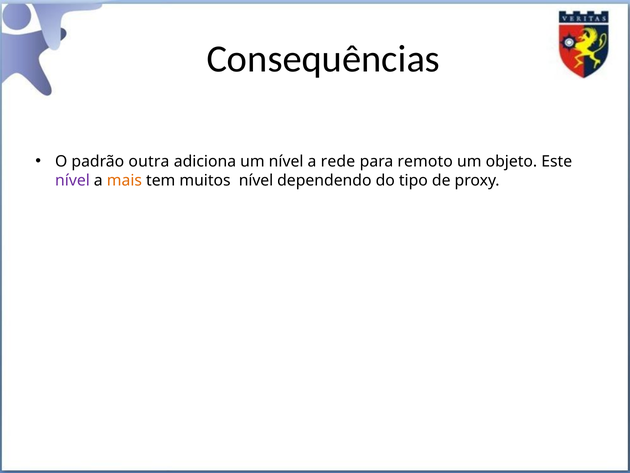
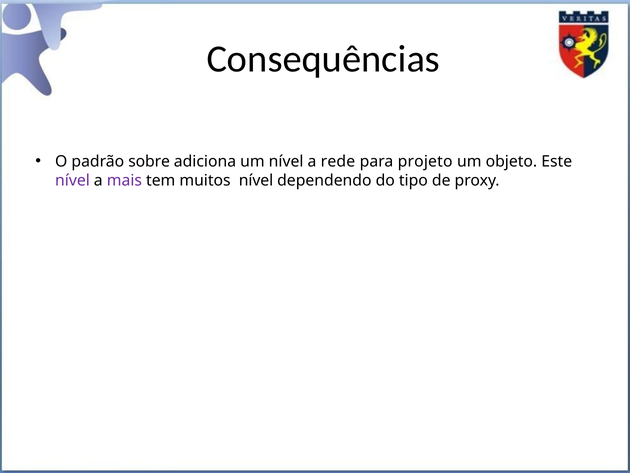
outra: outra -> sobre (149, 161)
remoto: remoto -> projeto (425, 161)
mais colour: orange -> purple (124, 180)
